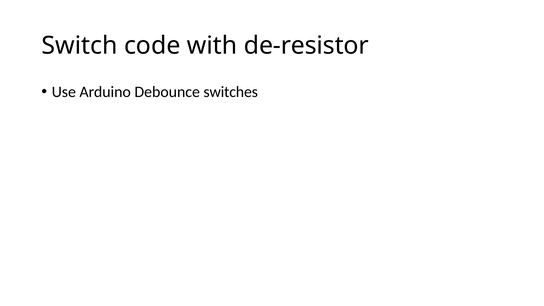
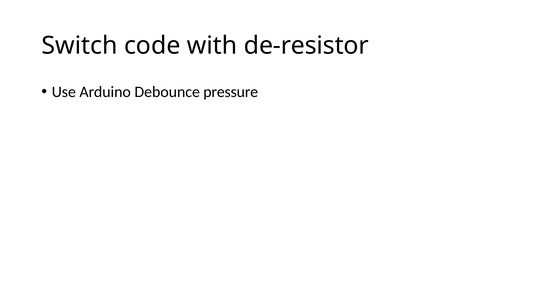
switches: switches -> pressure (231, 92)
